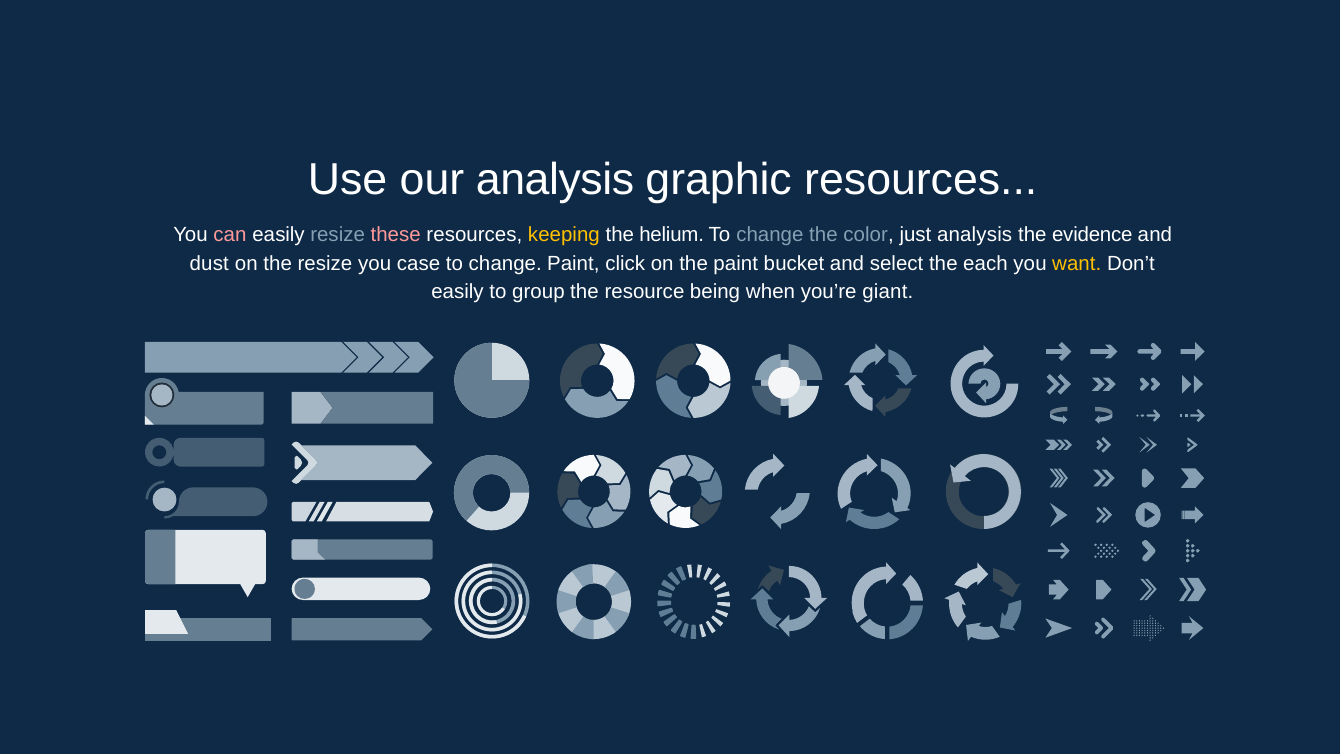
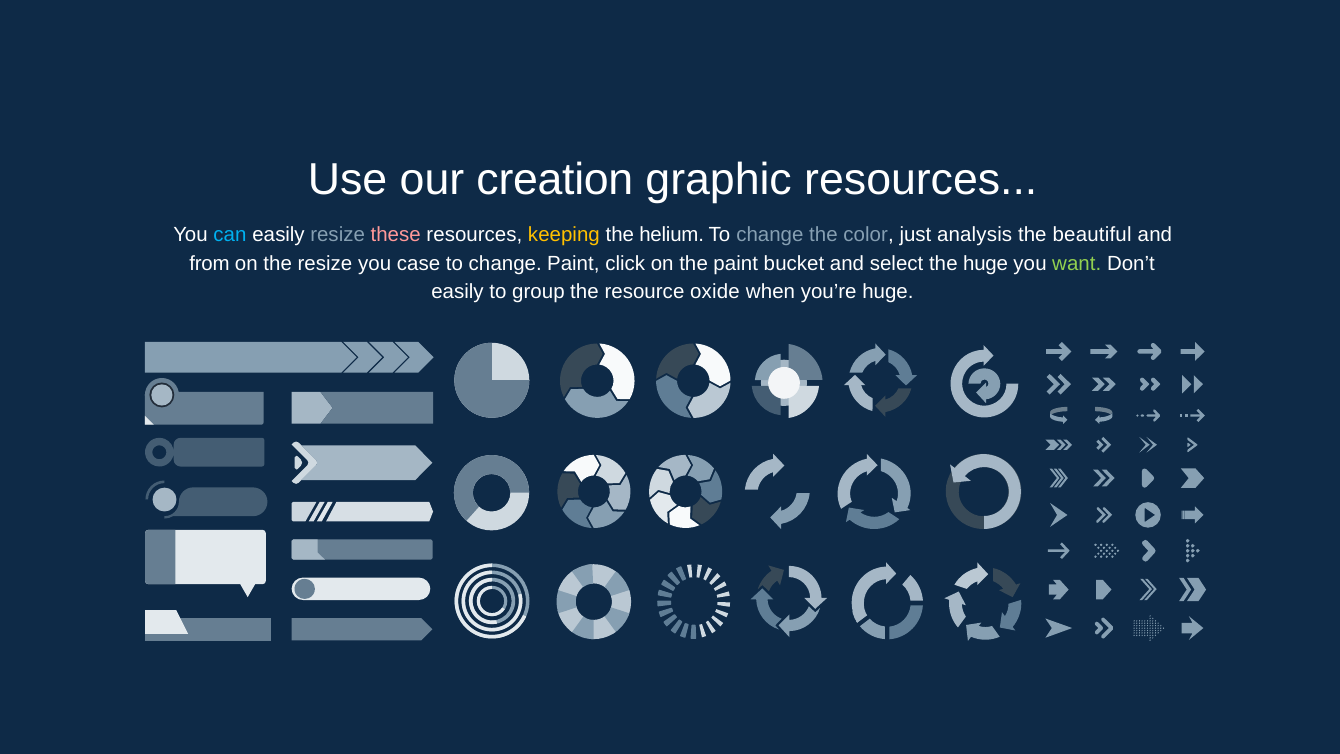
our analysis: analysis -> creation (555, 180)
can colour: pink -> light blue (230, 235)
evidence: evidence -> beautiful (1092, 235)
dust: dust -> from (209, 263)
the each: each -> huge (986, 263)
want colour: yellow -> light green (1077, 263)
being: being -> oxide (715, 292)
you’re giant: giant -> huge (888, 292)
